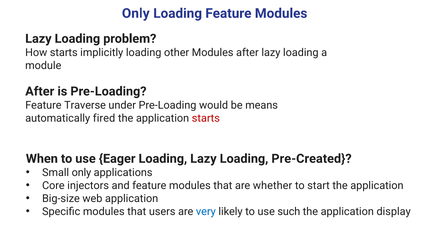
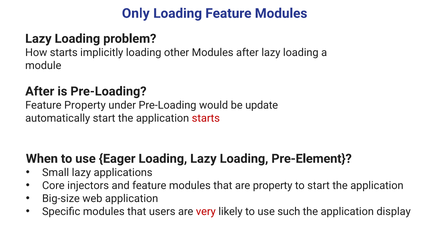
Feature Traverse: Traverse -> Property (85, 105)
means: means -> update (262, 105)
automatically fired: fired -> start (104, 118)
Pre-Created: Pre-Created -> Pre-Element (312, 159)
Small only: only -> lazy (81, 173)
are whether: whether -> property (273, 186)
very colour: blue -> red (206, 212)
